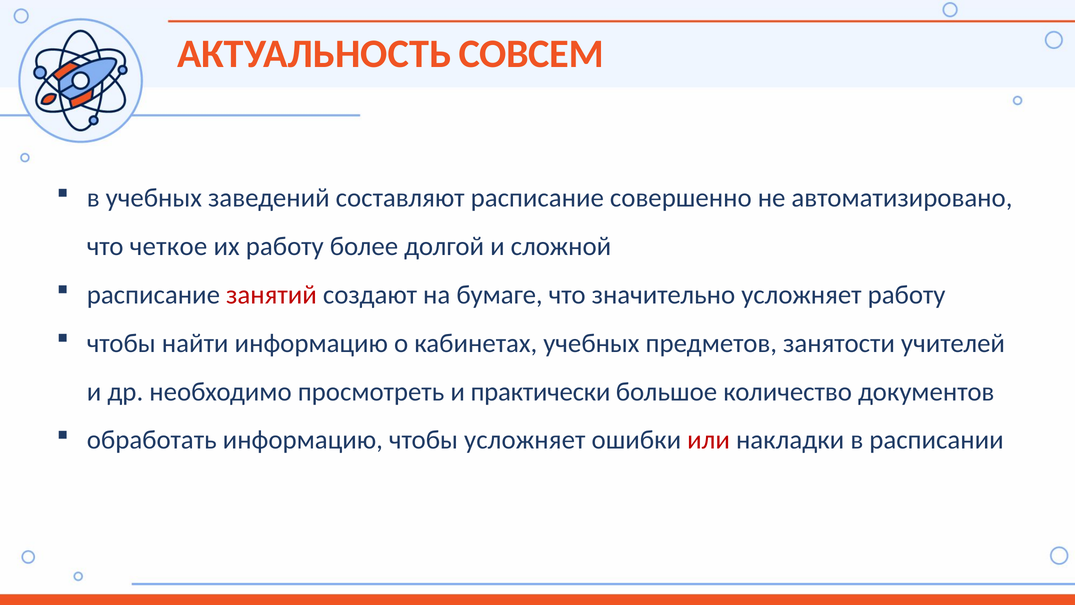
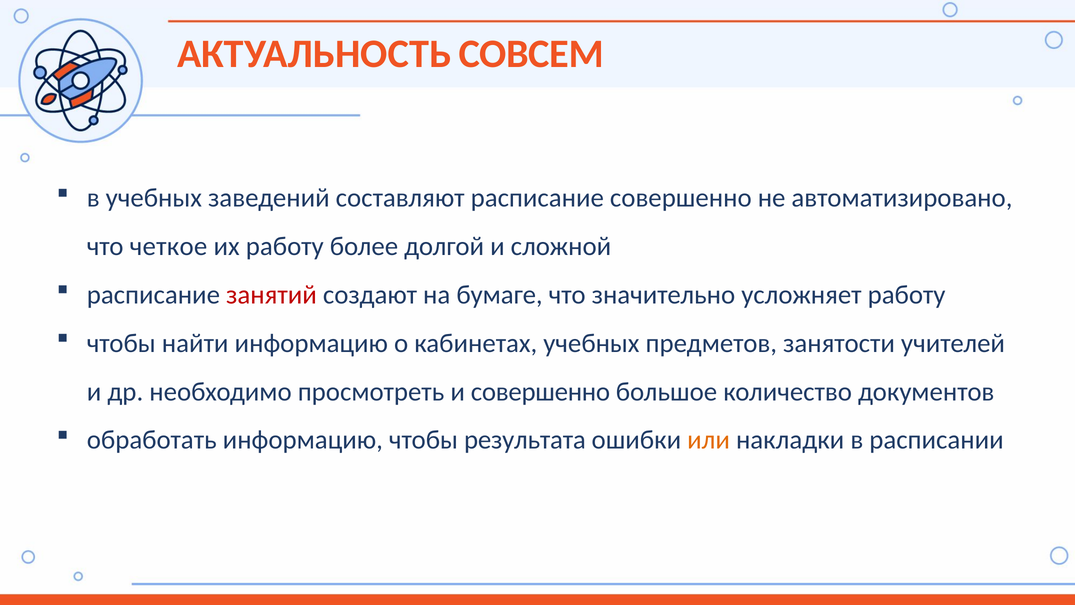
и практически: практически -> совершенно (540, 391)
чтобы усложняет: усложняет -> результата (525, 440)
или colour: red -> orange (709, 440)
